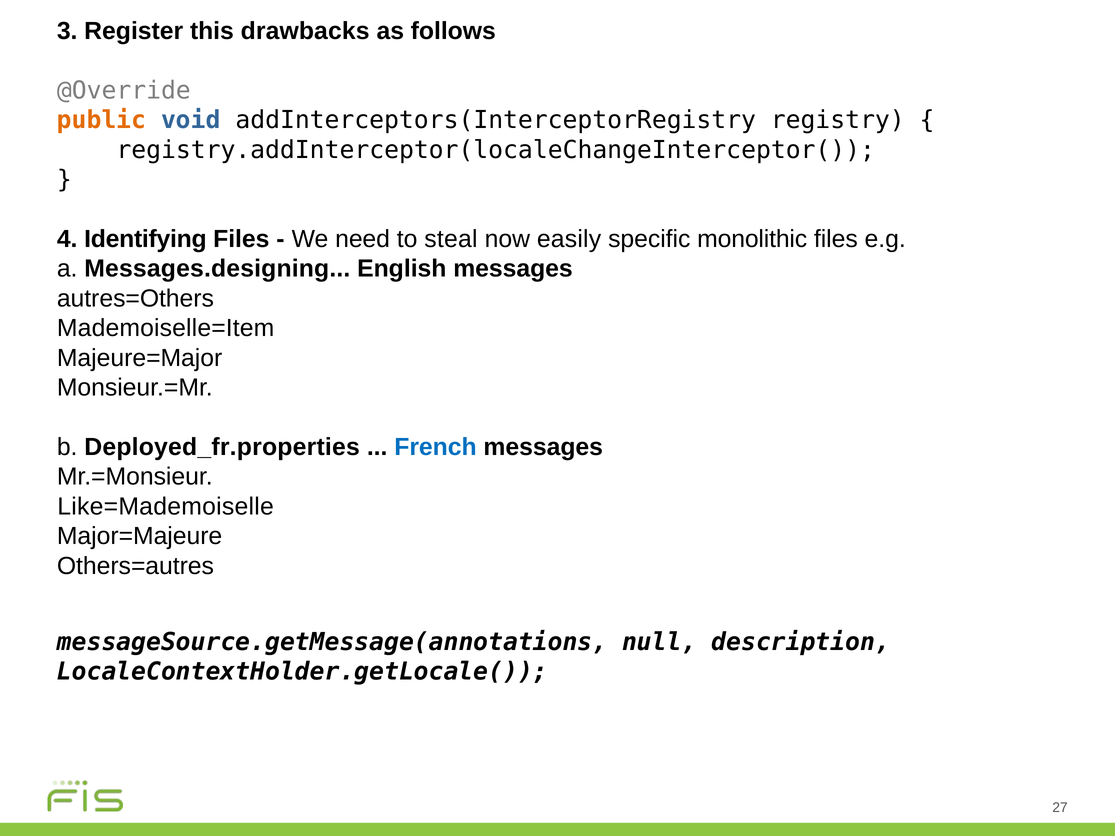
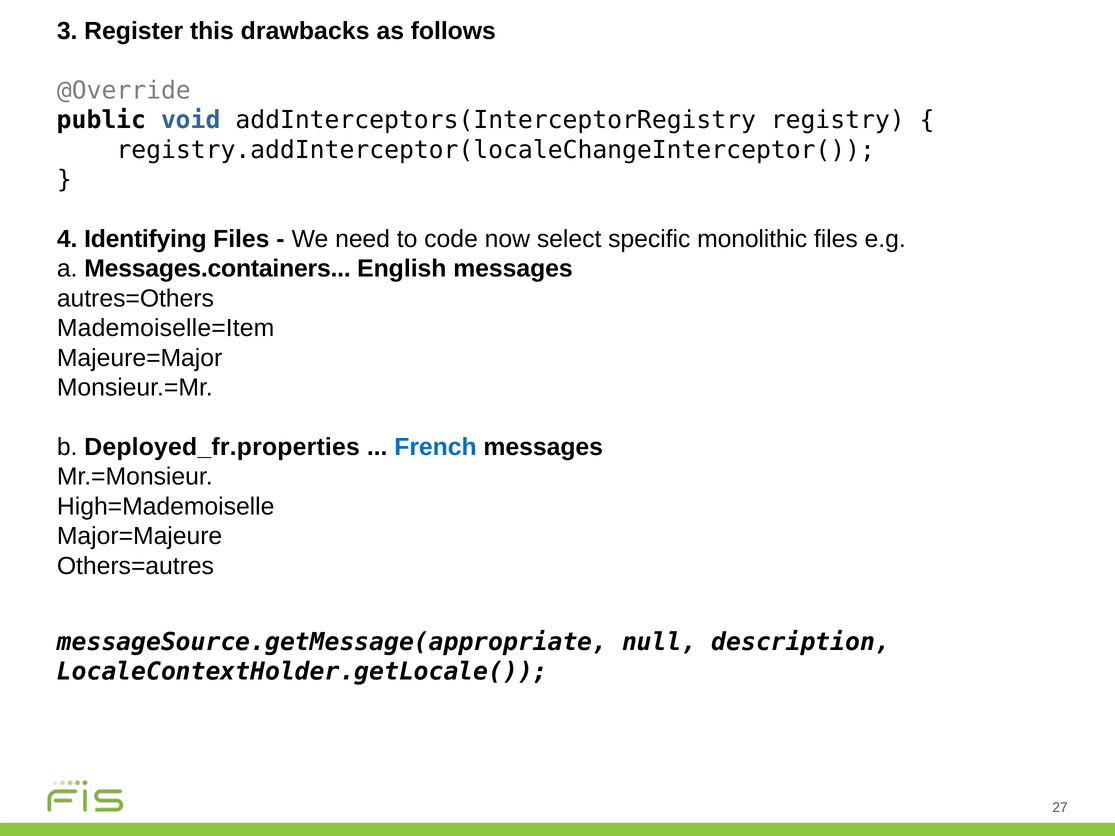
public colour: orange -> black (102, 120)
steal: steal -> code (451, 239)
easily: easily -> select (569, 239)
Messages.designing: Messages.designing -> Messages.containers (217, 269)
Like=Mademoiselle: Like=Mademoiselle -> High=Mademoiselle (166, 507)
messageSource.getMessage(annotations: messageSource.getMessage(annotations -> messageSource.getMessage(appropriate (332, 642)
